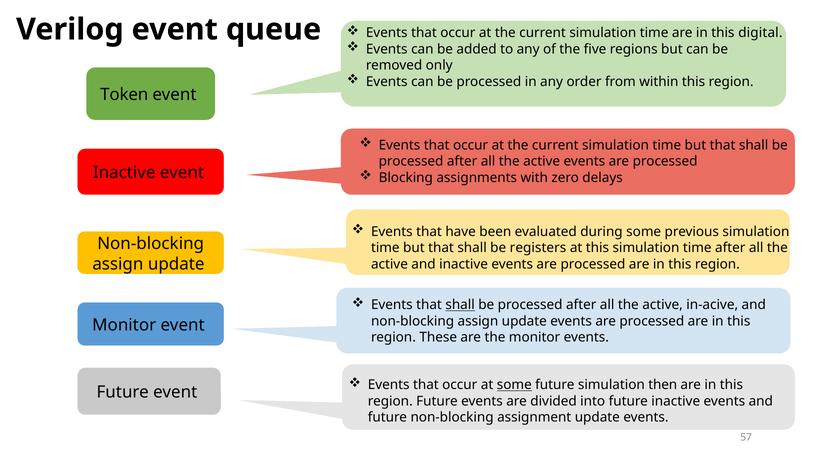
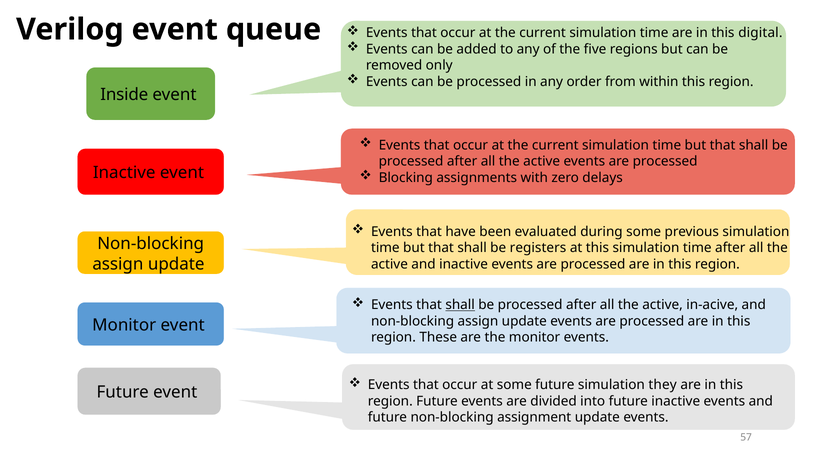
Token: Token -> Inside (124, 95)
some underline: present -> none (514, 385)
then: then -> they (663, 385)
